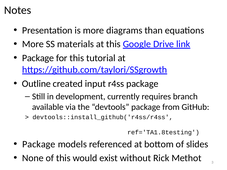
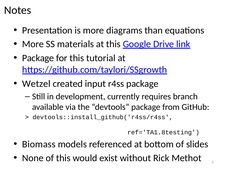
Outline: Outline -> Wetzel (36, 84)
Package: Package -> Biomass (39, 144)
